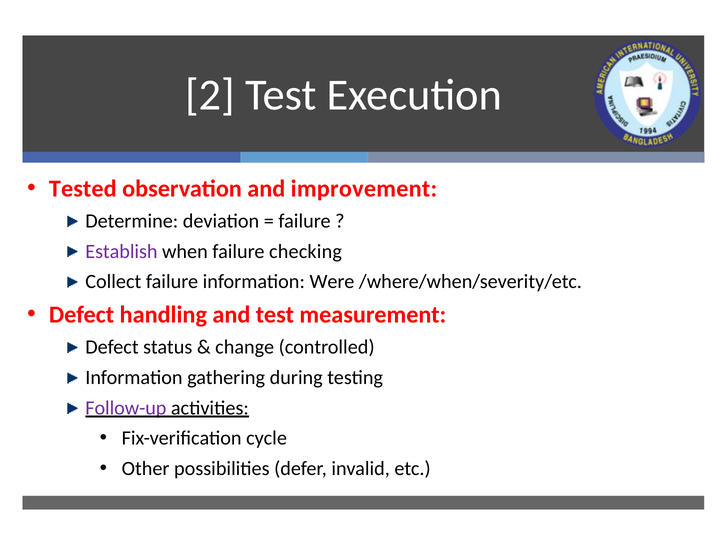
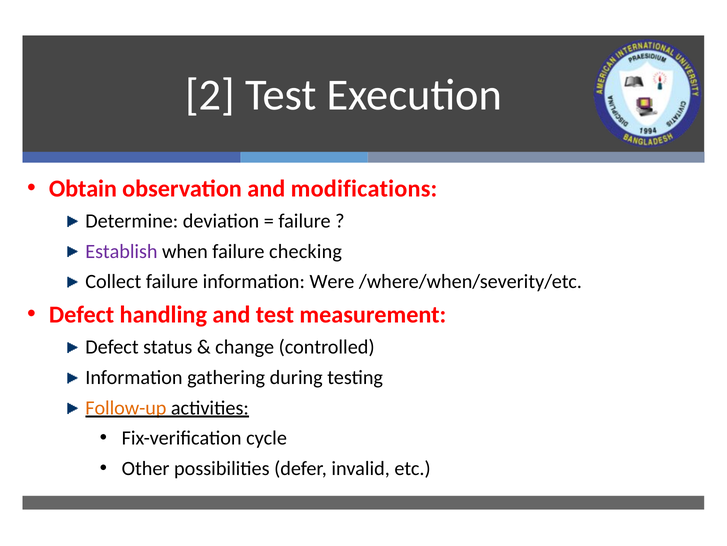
Tested: Tested -> Obtain (83, 188)
improvement: improvement -> modifications (364, 188)
Follow-up colour: purple -> orange (126, 407)
